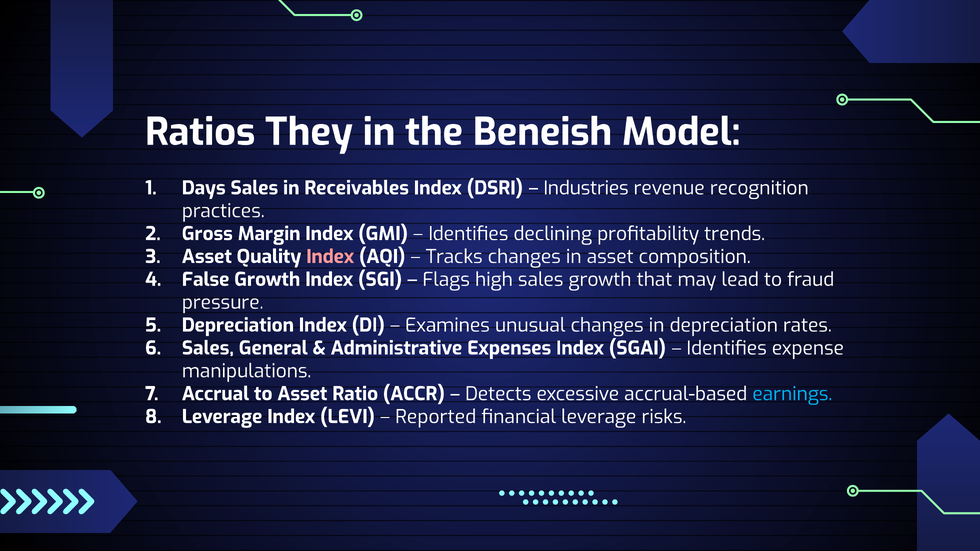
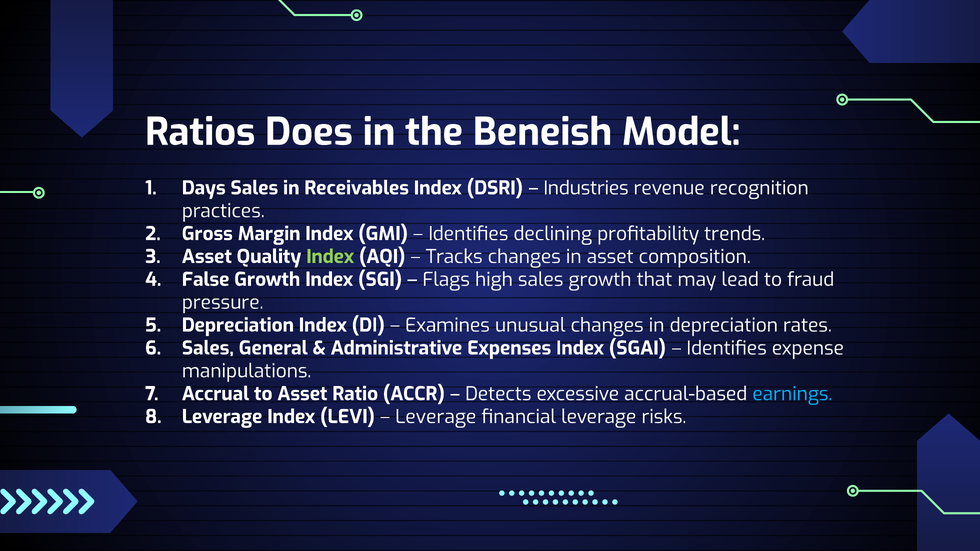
They: They -> Does (309, 132)
Index colour: pink -> light green (330, 257)
Reported: Reported -> Leverage (436, 417)
